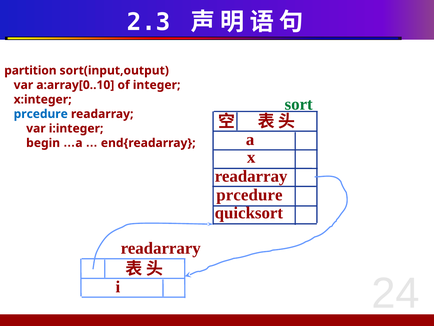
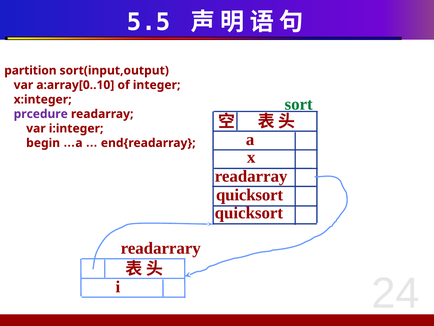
2.3: 2.3 -> 5.5 (149, 22)
prcedure colour: blue -> purple (41, 114)
prcedure: prcedure -> quicksort (250, 195)
